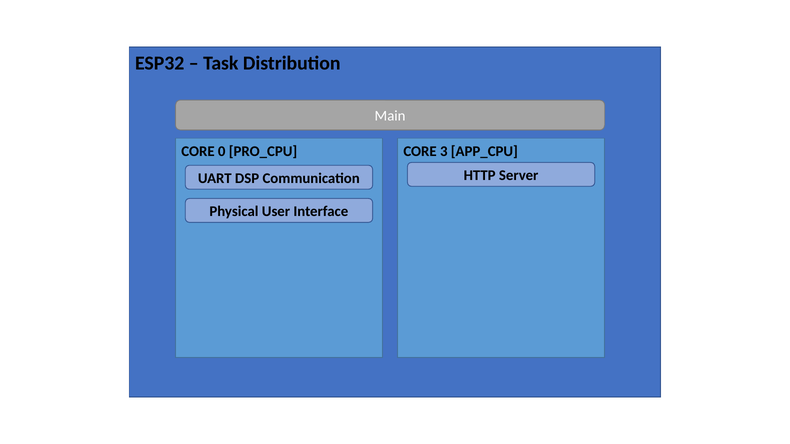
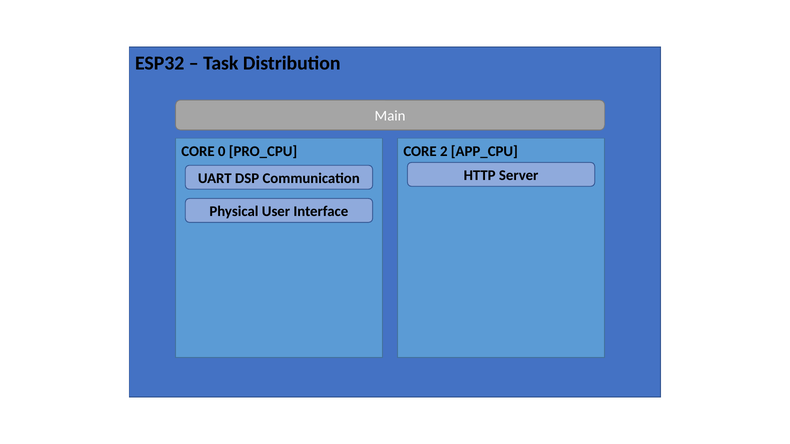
3: 3 -> 2 (444, 151)
